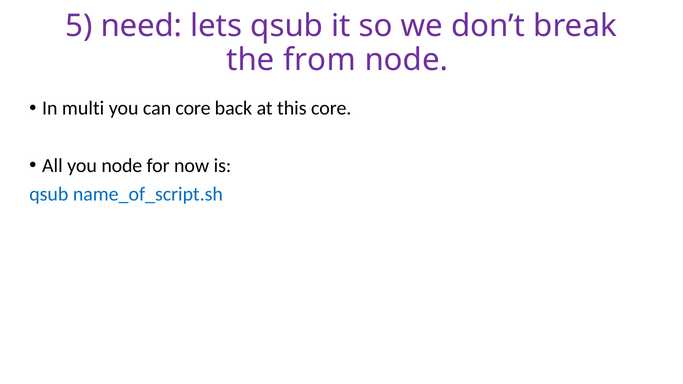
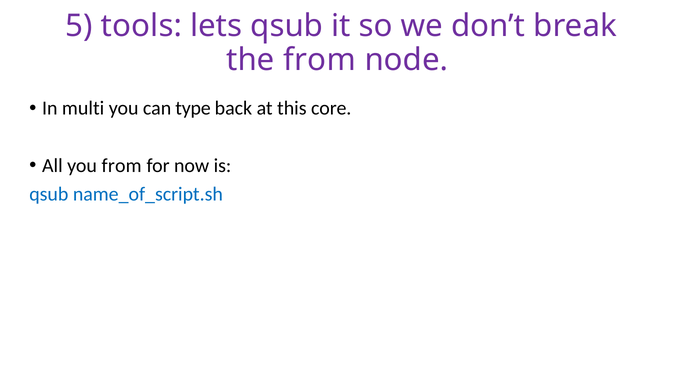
need: need -> tools (141, 26)
can core: core -> type (193, 108)
you node: node -> from (122, 166)
